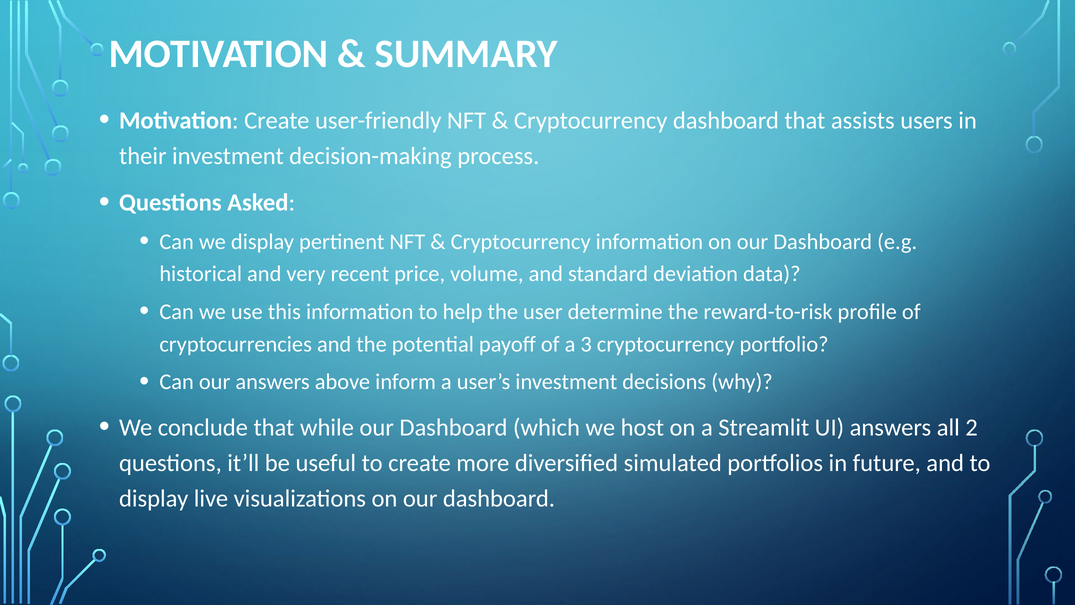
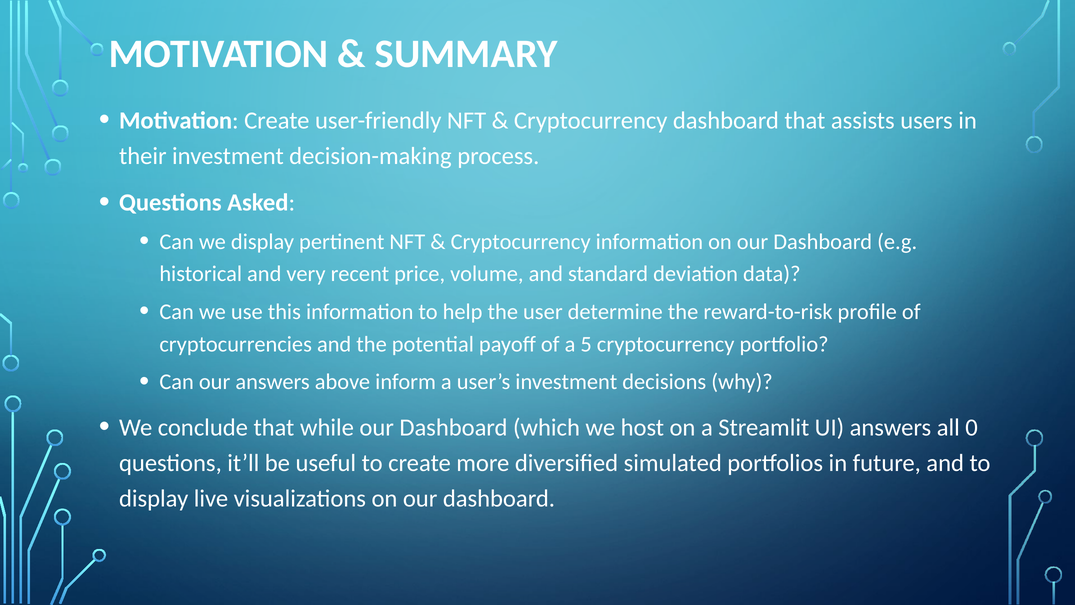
3: 3 -> 5 (586, 344)
2: 2 -> 0 (972, 427)
